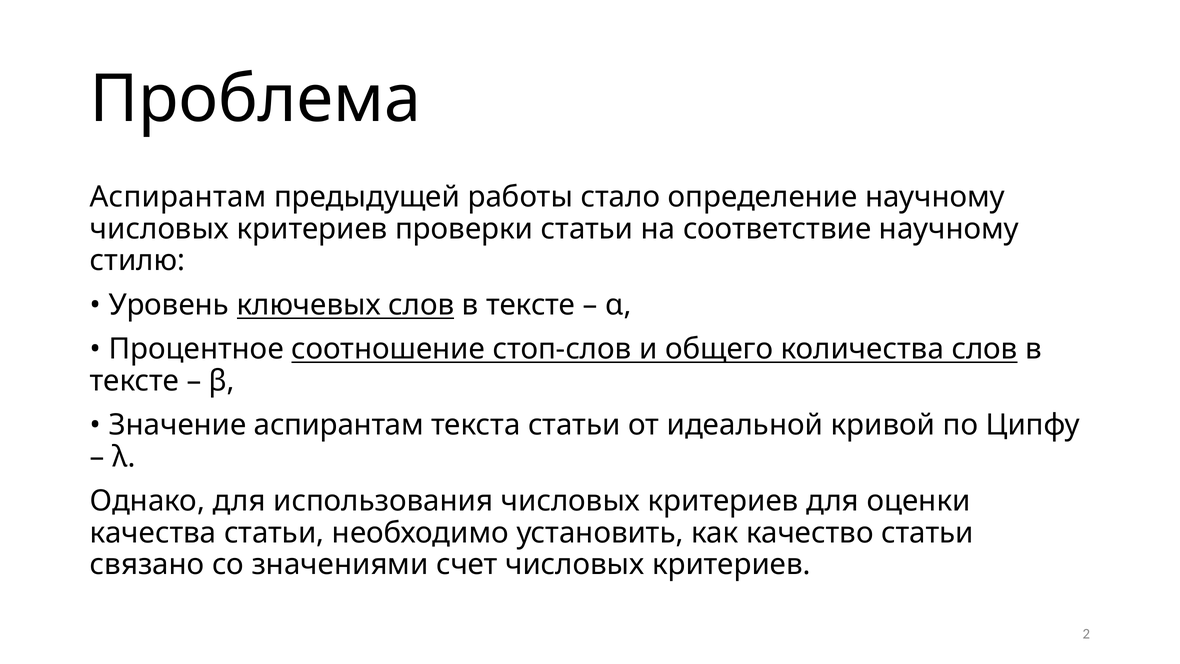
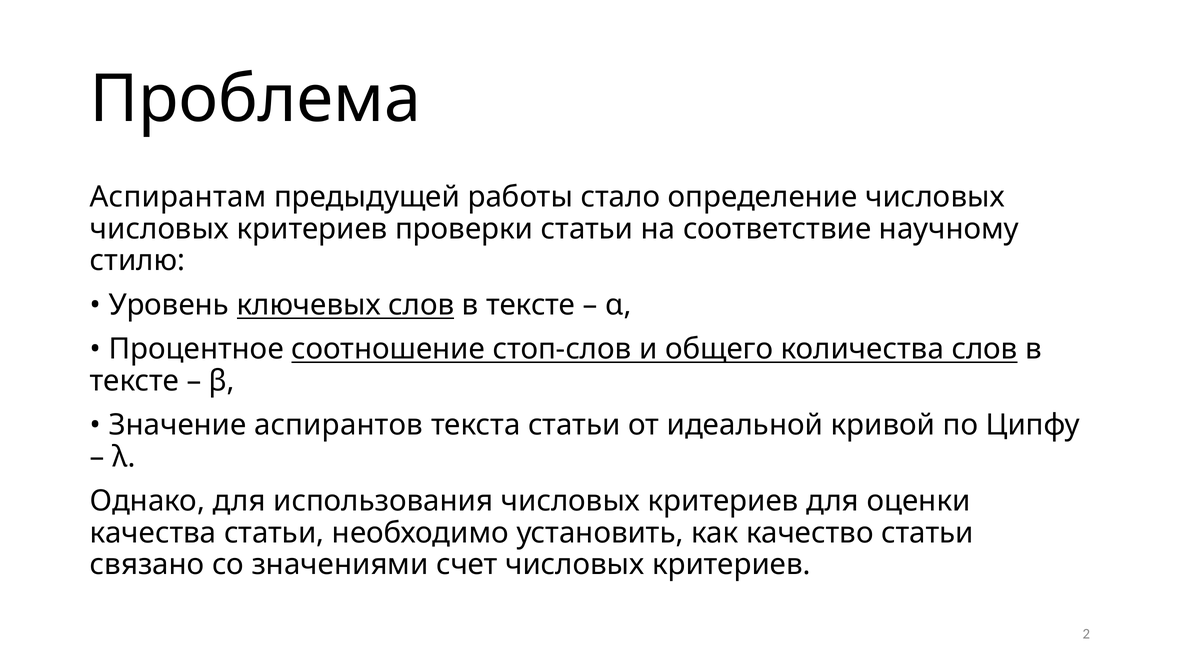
определение научному: научному -> числовых (935, 197)
Значение аспирантам: аспирантам -> аспирантов (339, 425)
